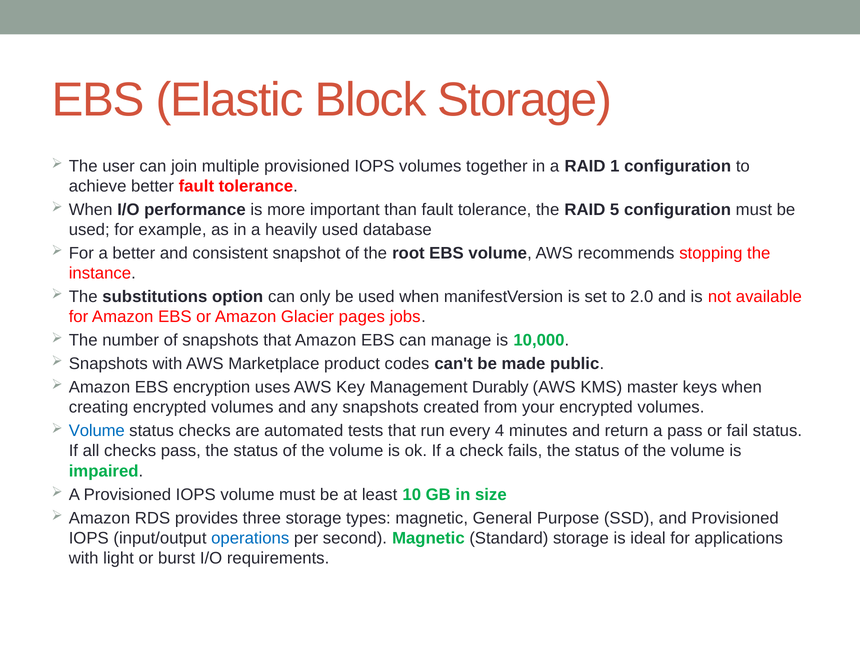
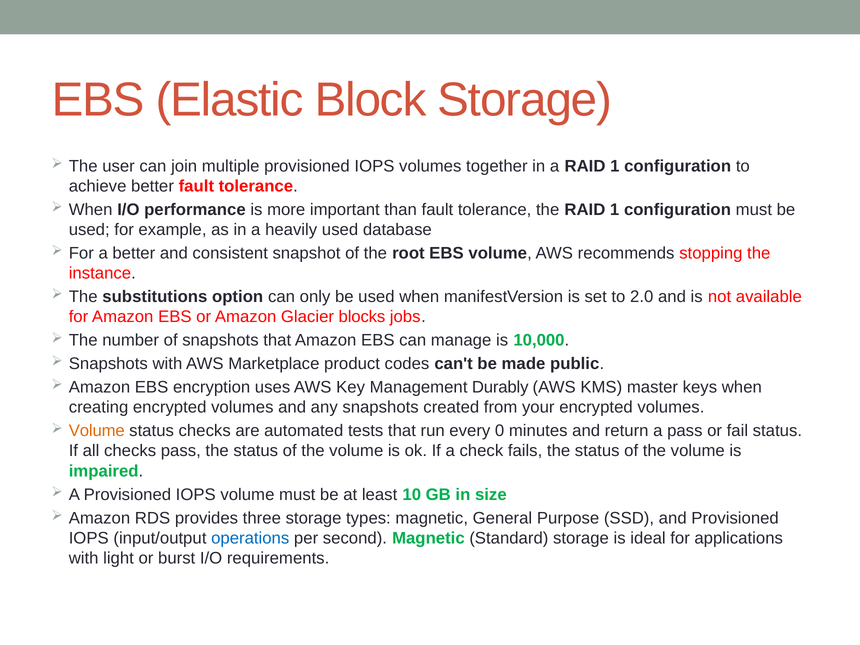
the RAID 5: 5 -> 1 (615, 210)
pages: pages -> blocks (362, 317)
Volume colour: blue -> orange (97, 431)
4: 4 -> 0 (500, 431)
